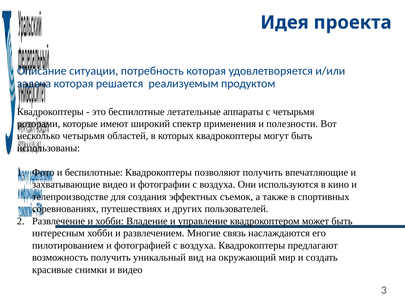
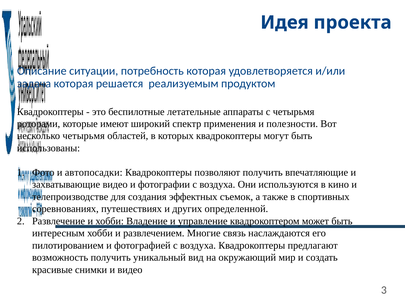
и беспилотные: беспилотные -> автопосадки (94, 172)
пользователей: пользователей -> определенной (236, 209)
